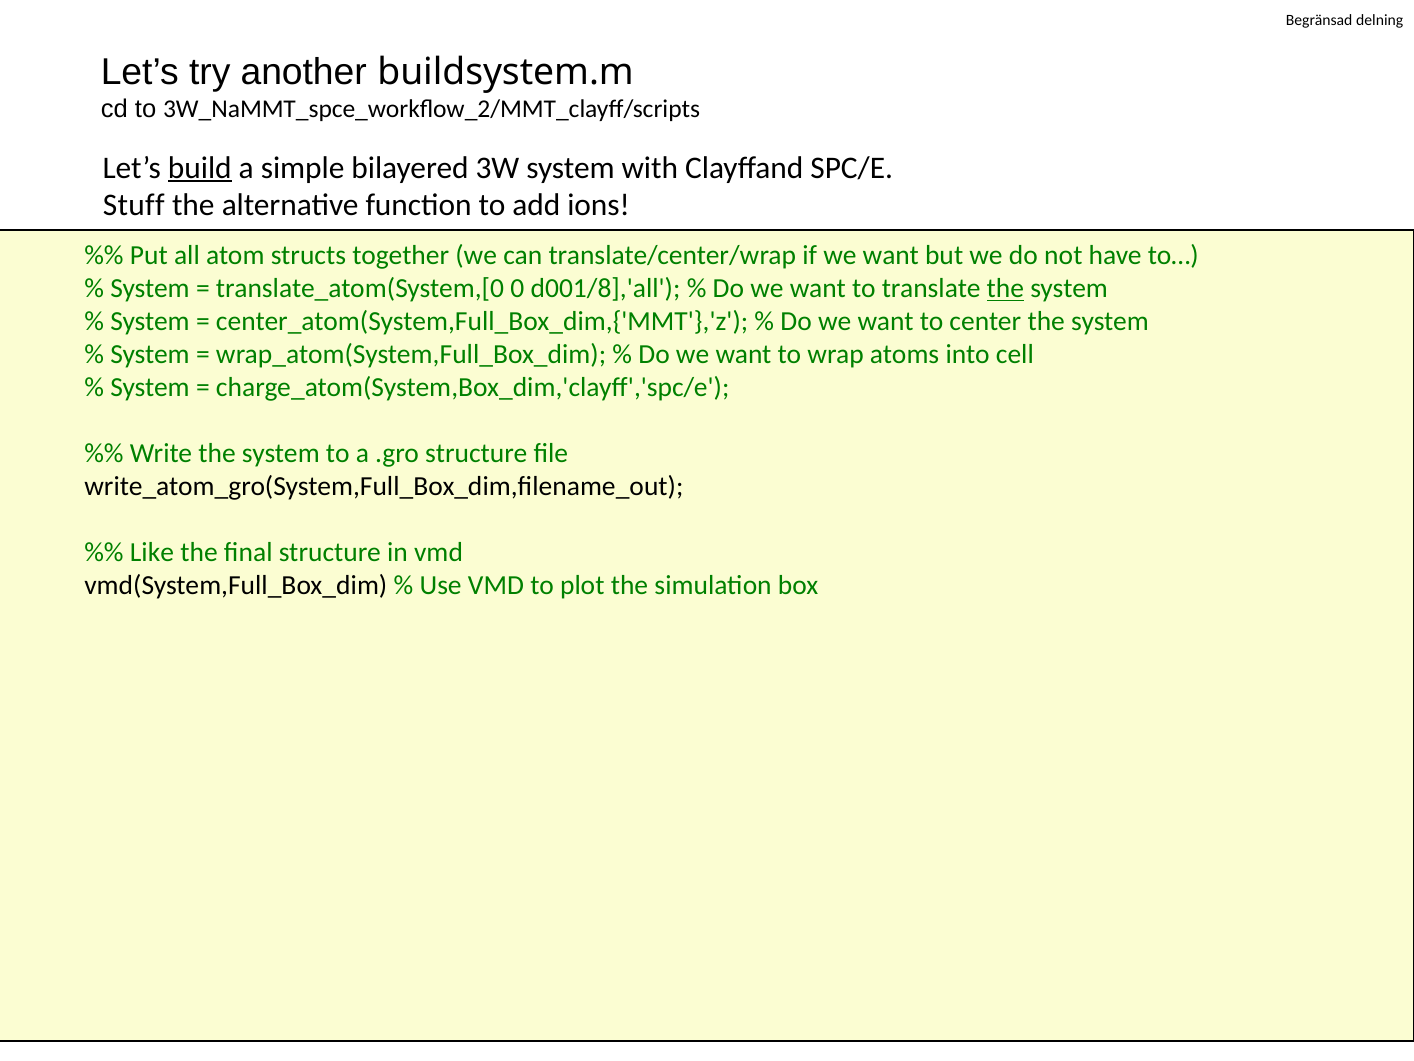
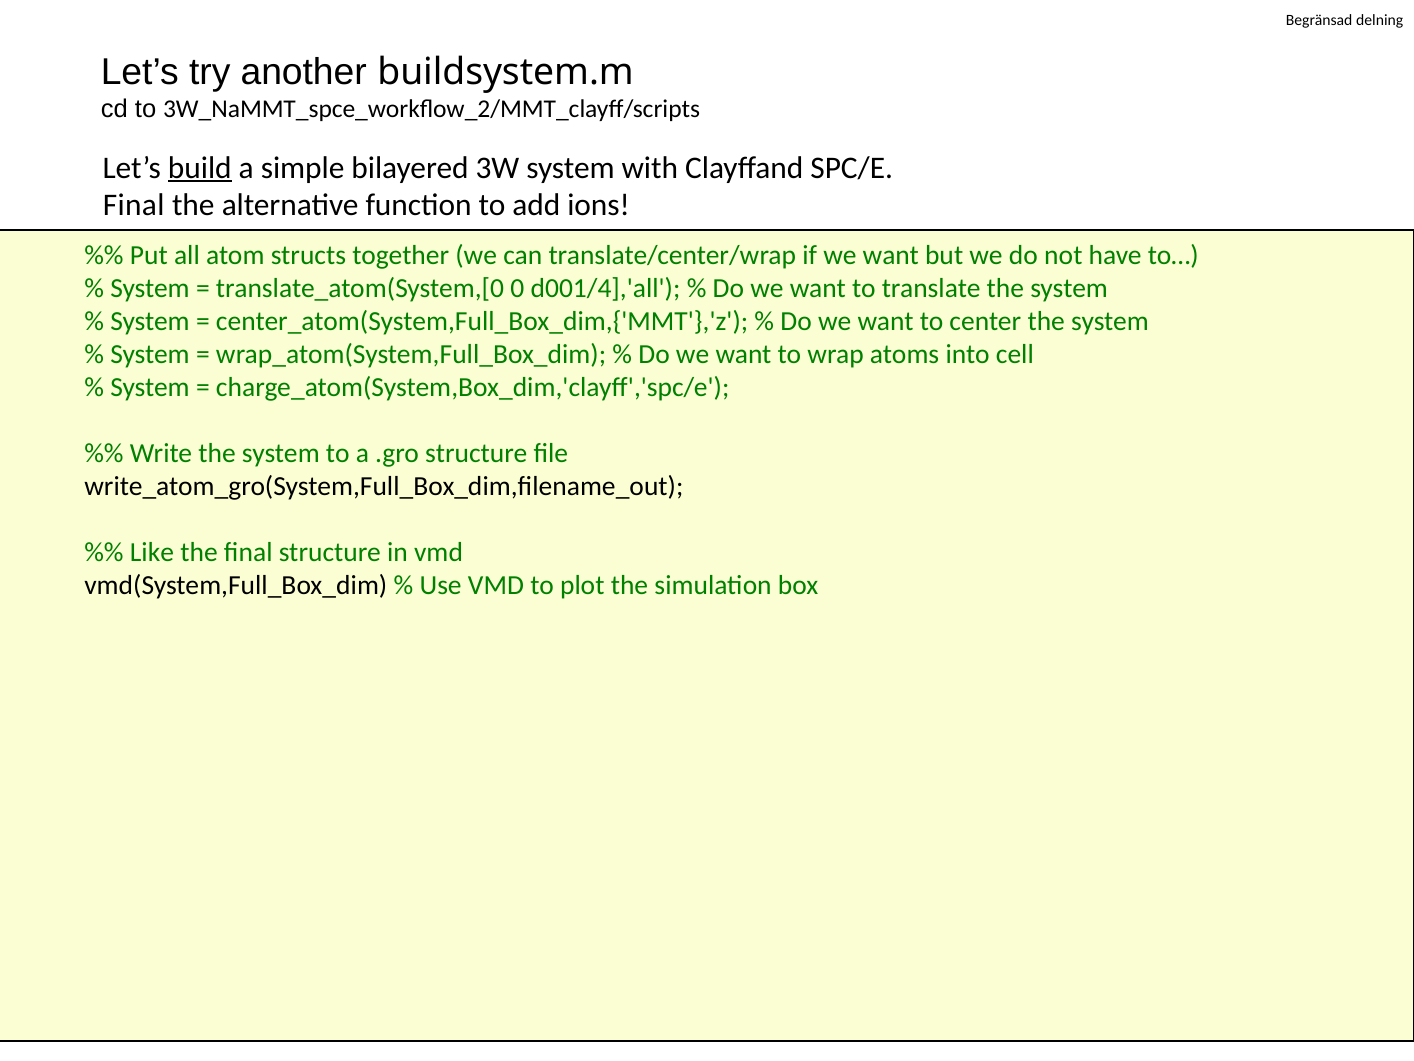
Stuff: Stuff -> Final (134, 205)
d001/8],'all: d001/8],'all -> d001/4],'all (606, 288)
the underline: present -> none (1005, 288)
